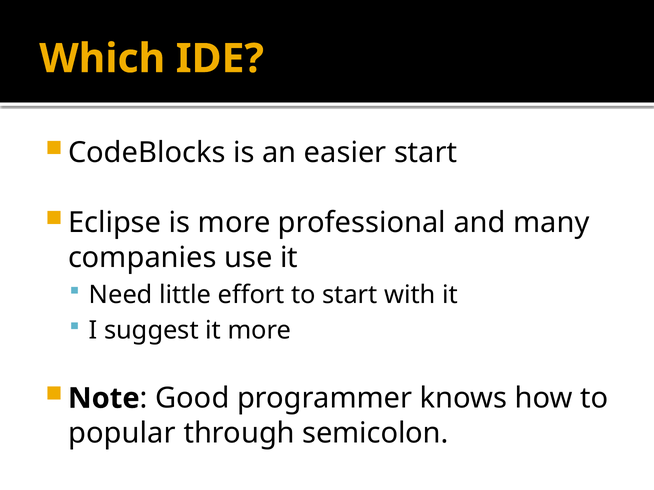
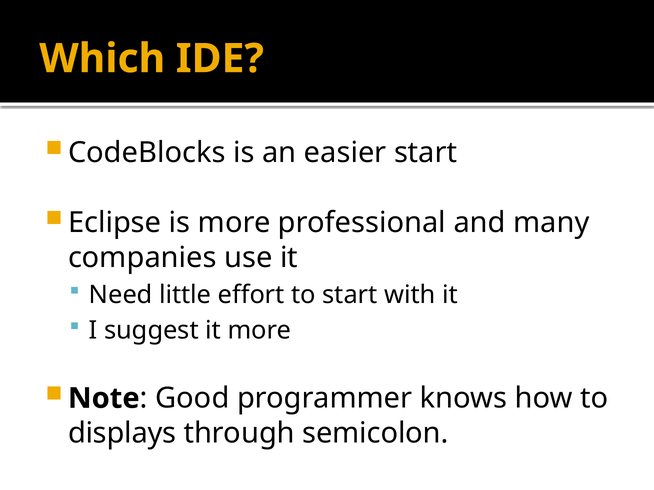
popular: popular -> displays (122, 434)
